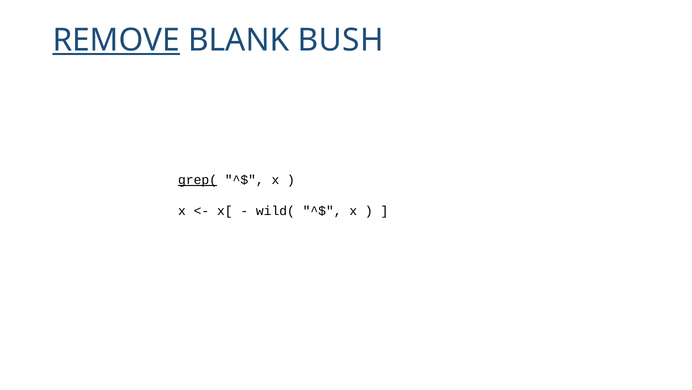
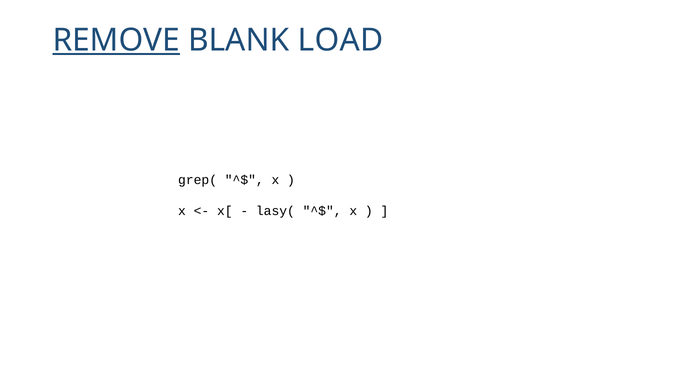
BUSH: BUSH -> LOAD (341, 40)
grep( underline: present -> none (198, 180)
wild(: wild( -> lasy( (275, 211)
